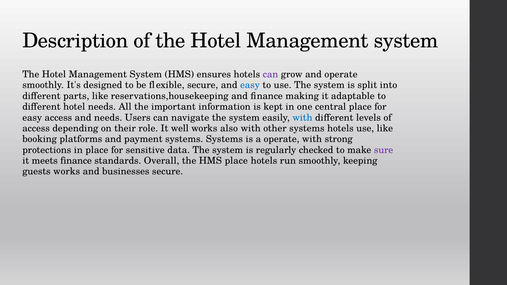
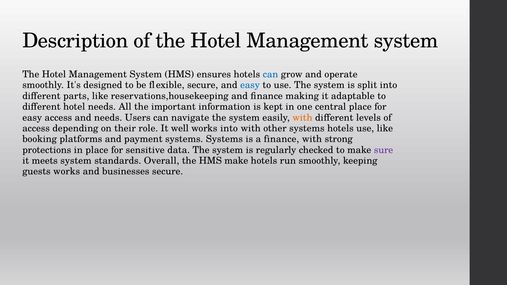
can colour: purple -> blue (270, 74)
with colour: blue -> orange (302, 118)
works also: also -> into (229, 128)
a operate: operate -> finance (281, 139)
meets finance: finance -> system (76, 161)
HMS place: place -> make (236, 161)
